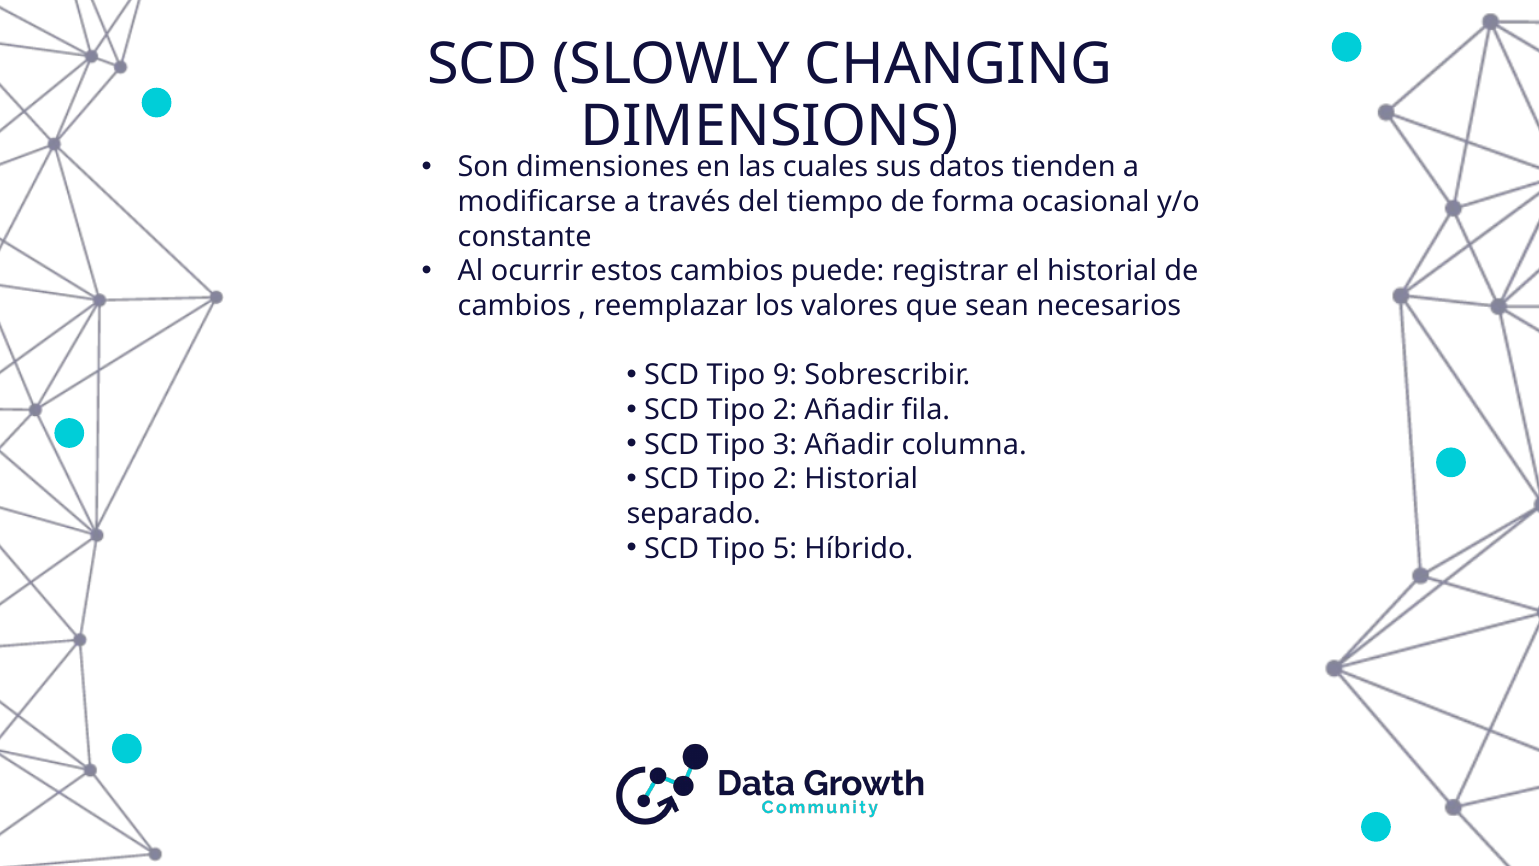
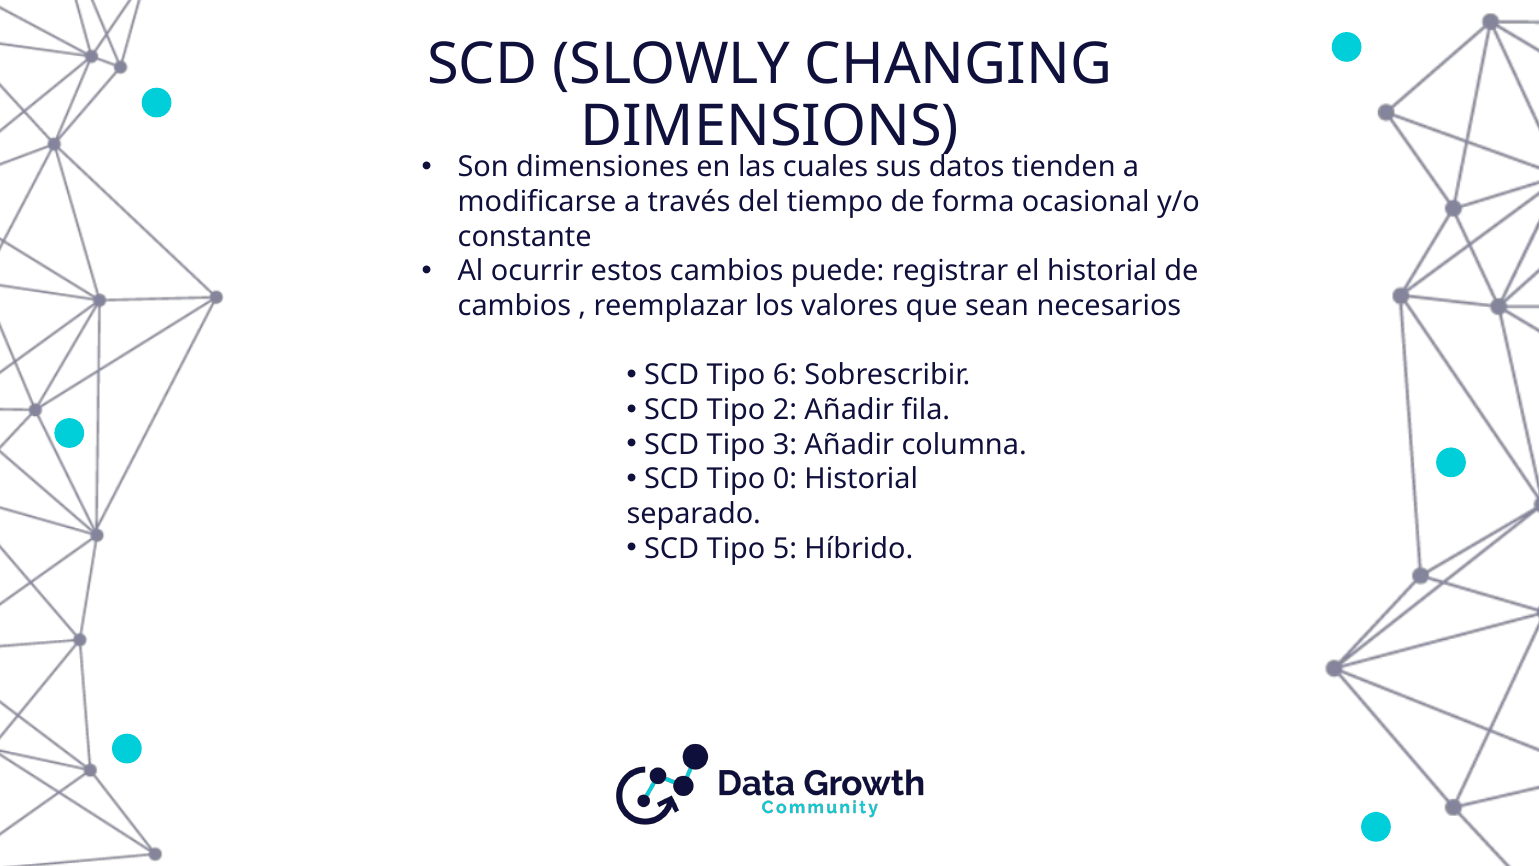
9: 9 -> 6 (785, 375)
2: 2 -> 0 (785, 479)
